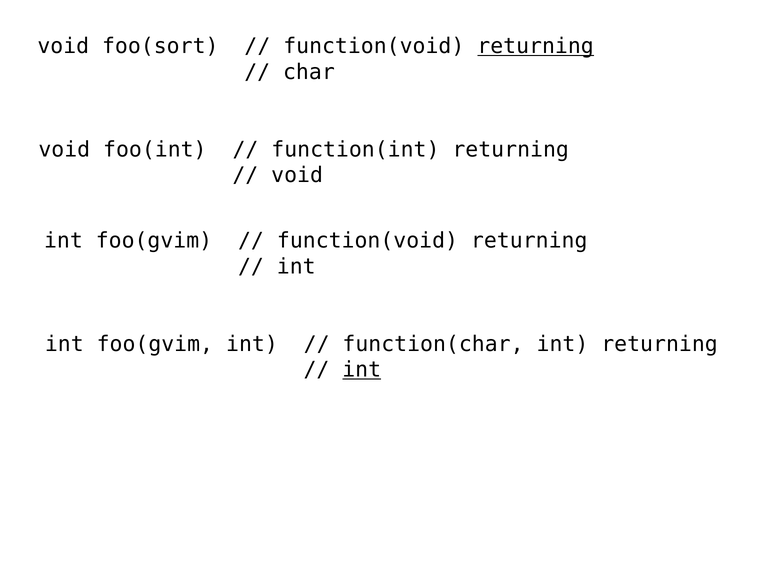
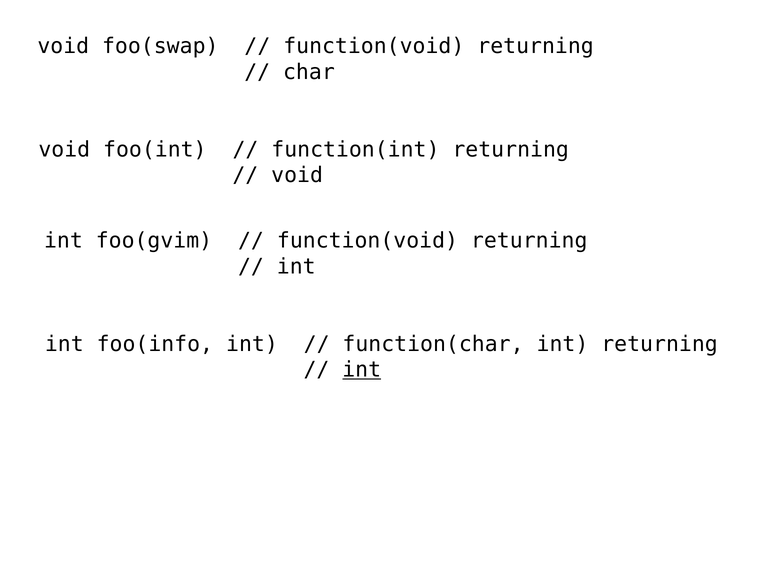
foo(sort: foo(sort -> foo(swap (160, 46)
returning underline: present -> none (536, 46)
foo(gvim: foo(gvim -> foo(info (155, 344)
